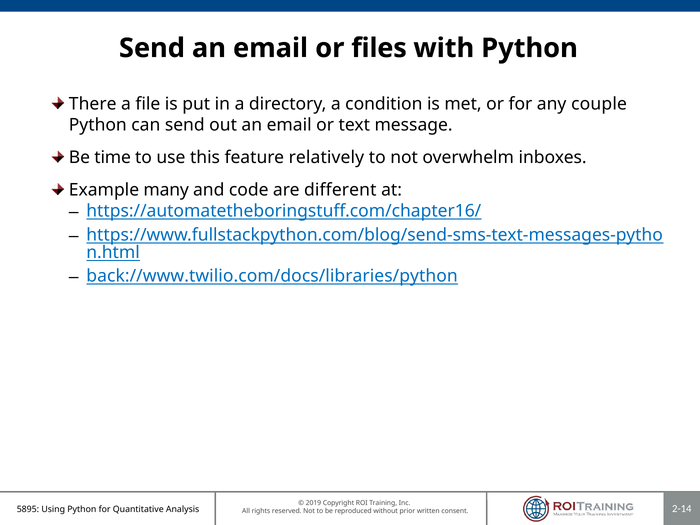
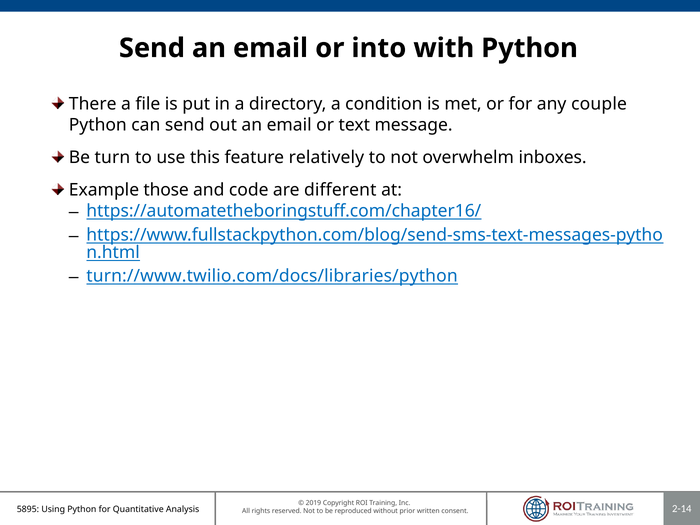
files: files -> into (379, 48)
time: time -> turn (112, 157)
many: many -> those (166, 190)
back://www.twilio.com/docs/libraries/python: back://www.twilio.com/docs/libraries/python -> turn://www.twilio.com/docs/libraries/python (272, 276)
